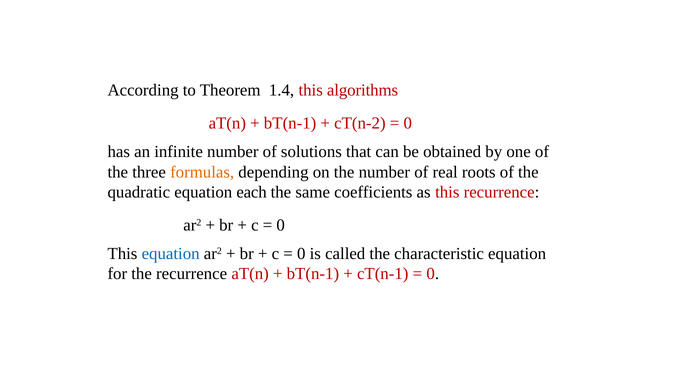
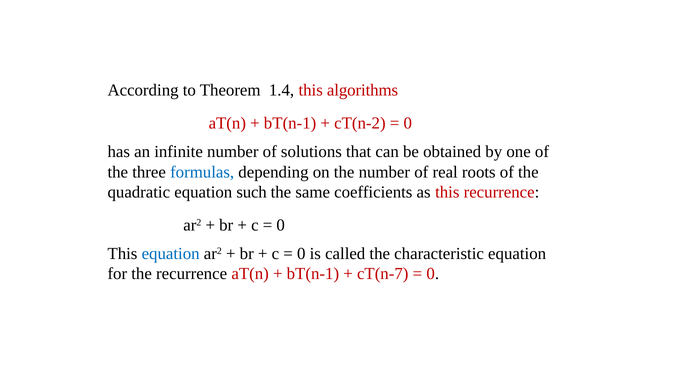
formulas colour: orange -> blue (202, 172)
each: each -> such (252, 192)
cT(n-1: cT(n-1 -> cT(n-7 (383, 274)
